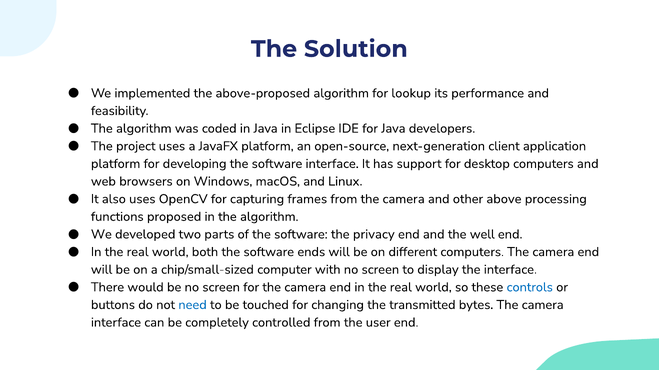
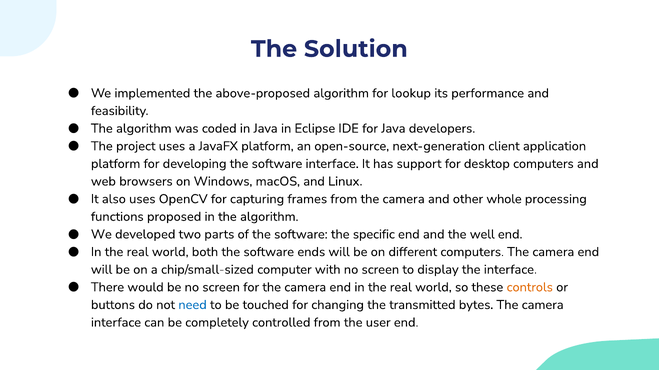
above: above -> whole (504, 199)
privacy: privacy -> specific (374, 235)
controls colour: blue -> orange (530, 288)
